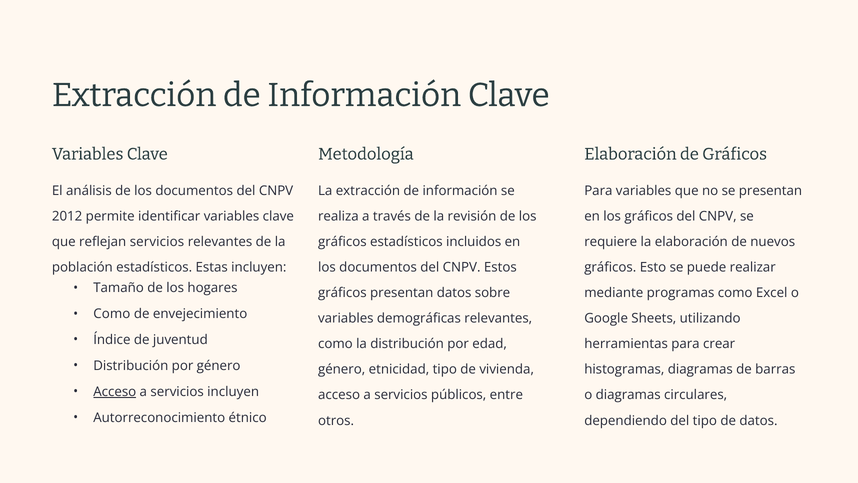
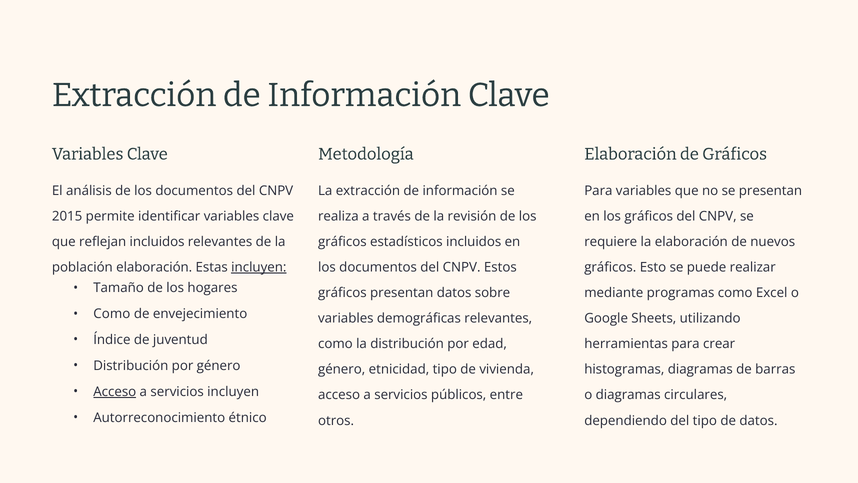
2012: 2012 -> 2015 (67, 216)
reflejan servicios: servicios -> incluidos (157, 242)
población estadísticos: estadísticos -> elaboración (154, 267)
incluyen underline: none -> present (259, 267)
